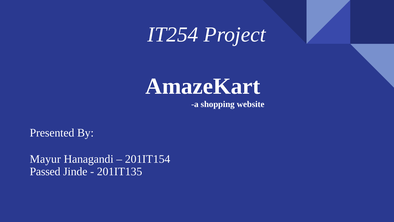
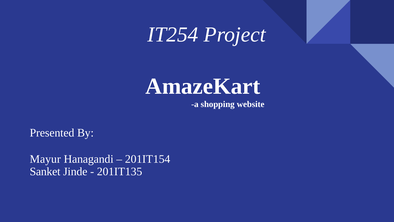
Passed: Passed -> Sanket (45, 171)
